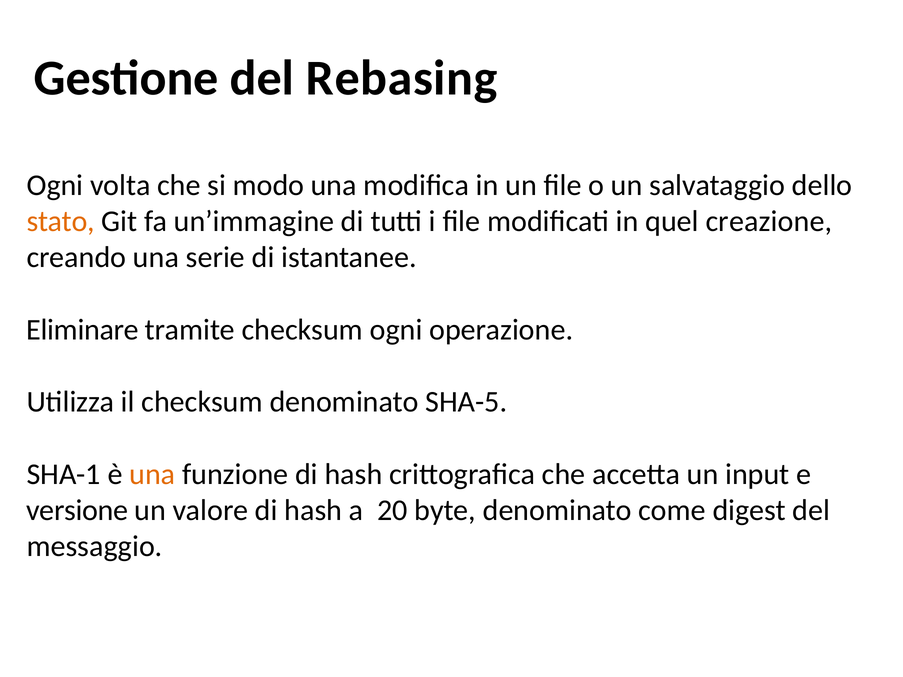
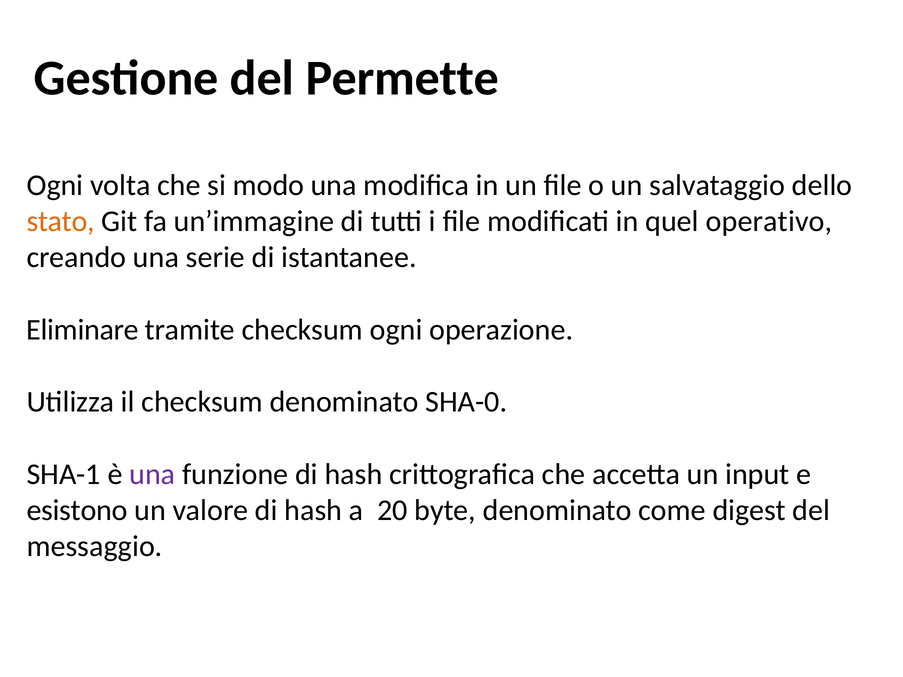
Rebasing: Rebasing -> Permette (402, 78)
creazione: creazione -> operativo (769, 222)
SHA-5: SHA-5 -> SHA-0 (466, 402)
una colour: orange -> purple (152, 474)
versione: versione -> esistono (77, 510)
